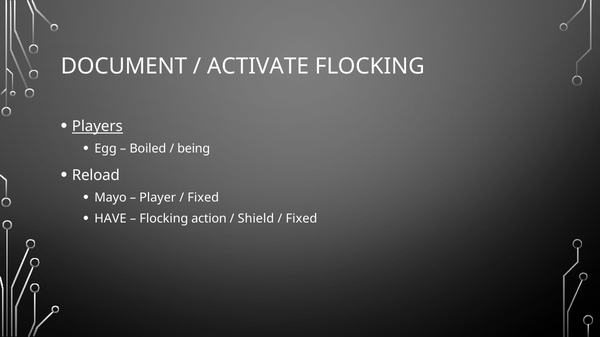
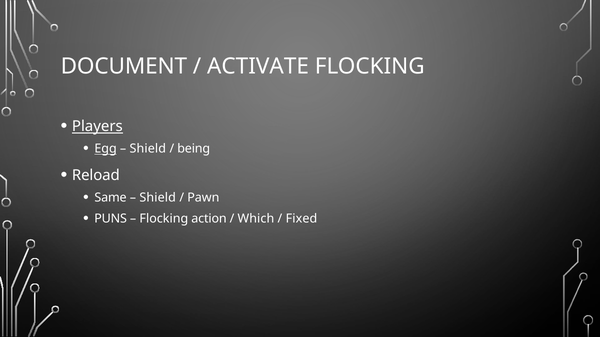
Egg underline: none -> present (106, 149)
Boiled: Boiled -> Shield (148, 149)
Mayo: Mayo -> Same (111, 198)
Player: Player -> Shield (158, 198)
Fixed: Fixed -> Pawn (203, 198)
HAVE: HAVE -> PUNS (111, 219)
Shield: Shield -> Which (256, 219)
